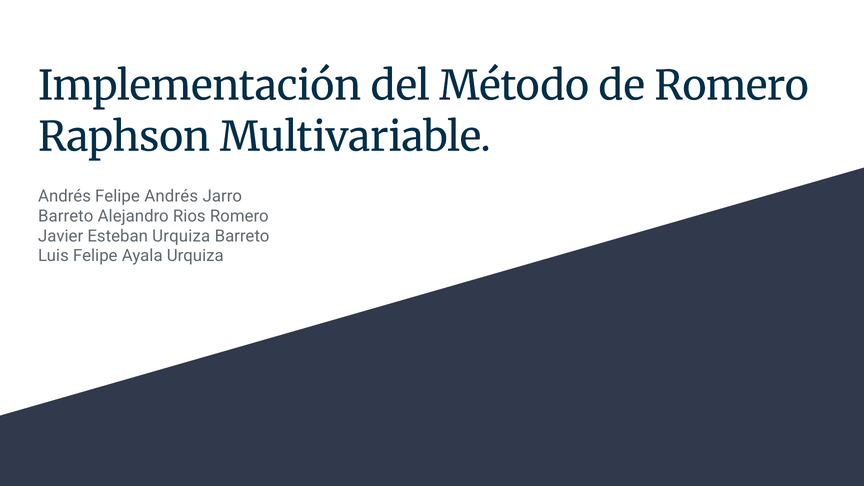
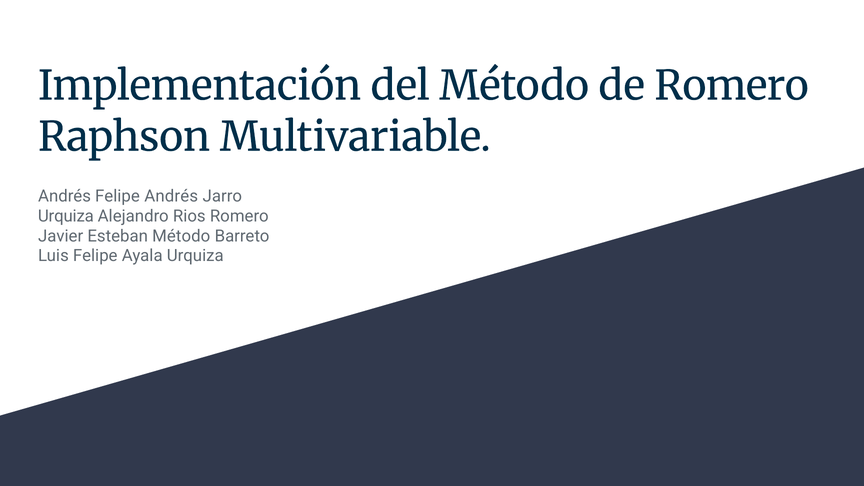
Barreto: Barreto -> Urquiza (66, 216)
Esteban Urquiza: Urquiza -> Método (181, 236)
